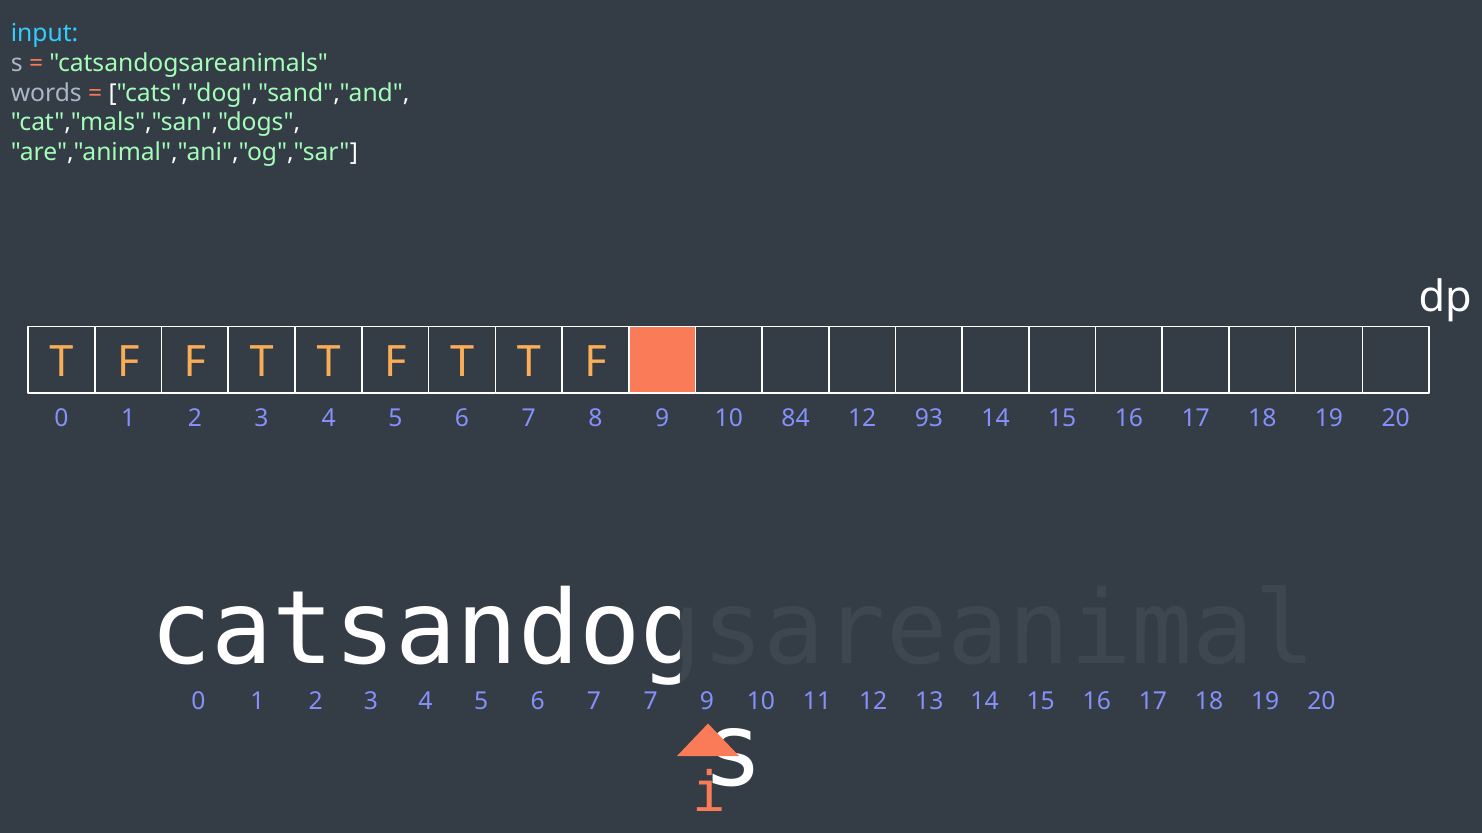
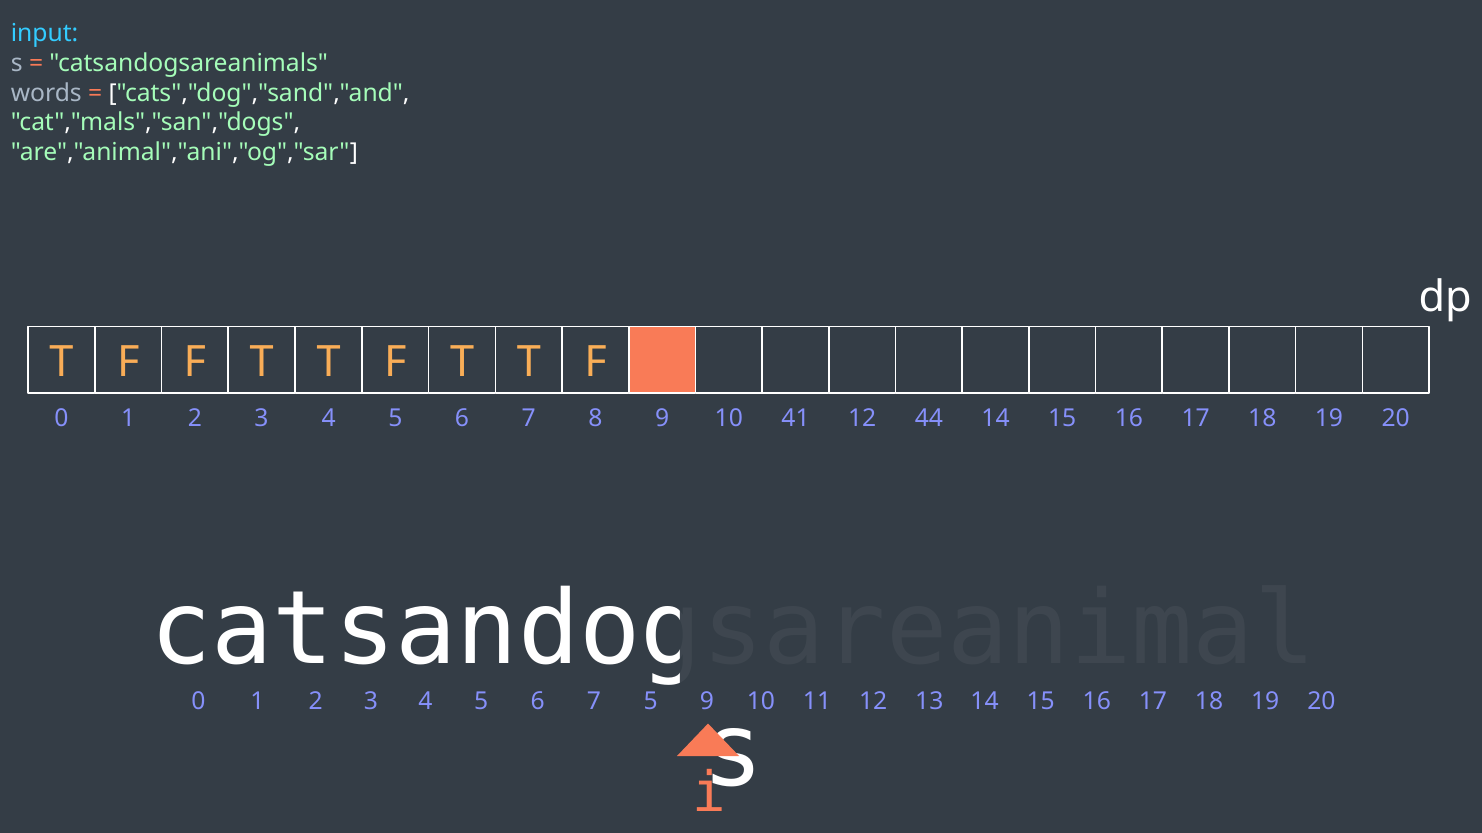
84: 84 -> 41 (796, 418)
93: 93 -> 44 (929, 418)
7 7: 7 -> 5 (651, 702)
